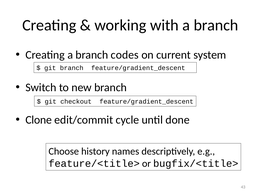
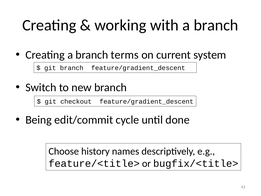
codes: codes -> terms (125, 55)
Clone: Clone -> Being (39, 120)
